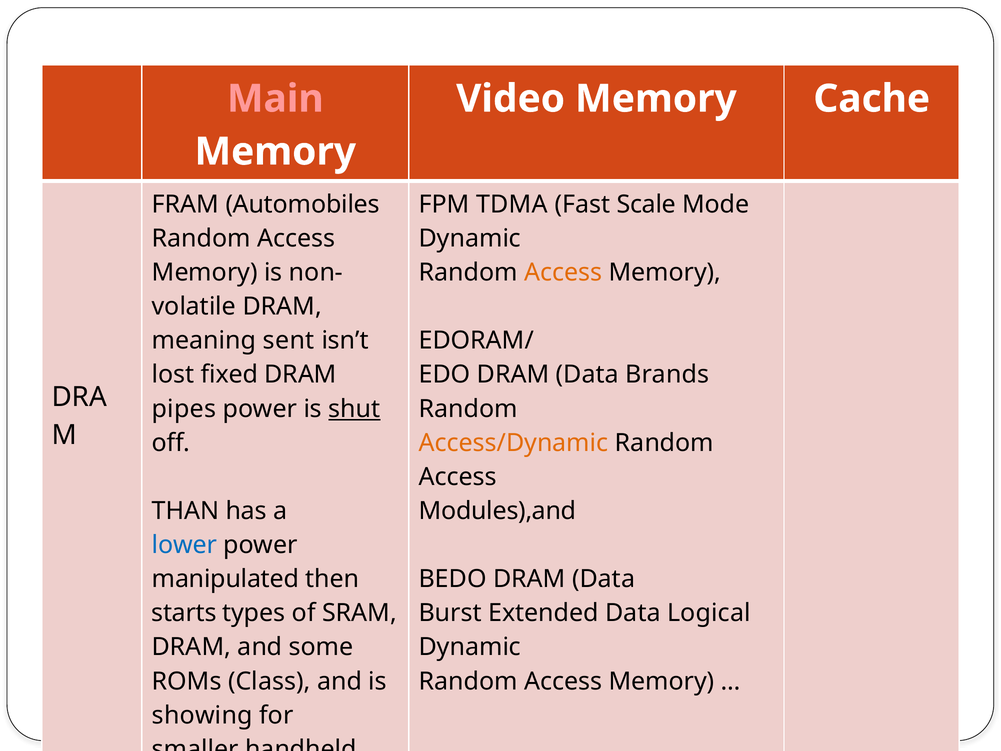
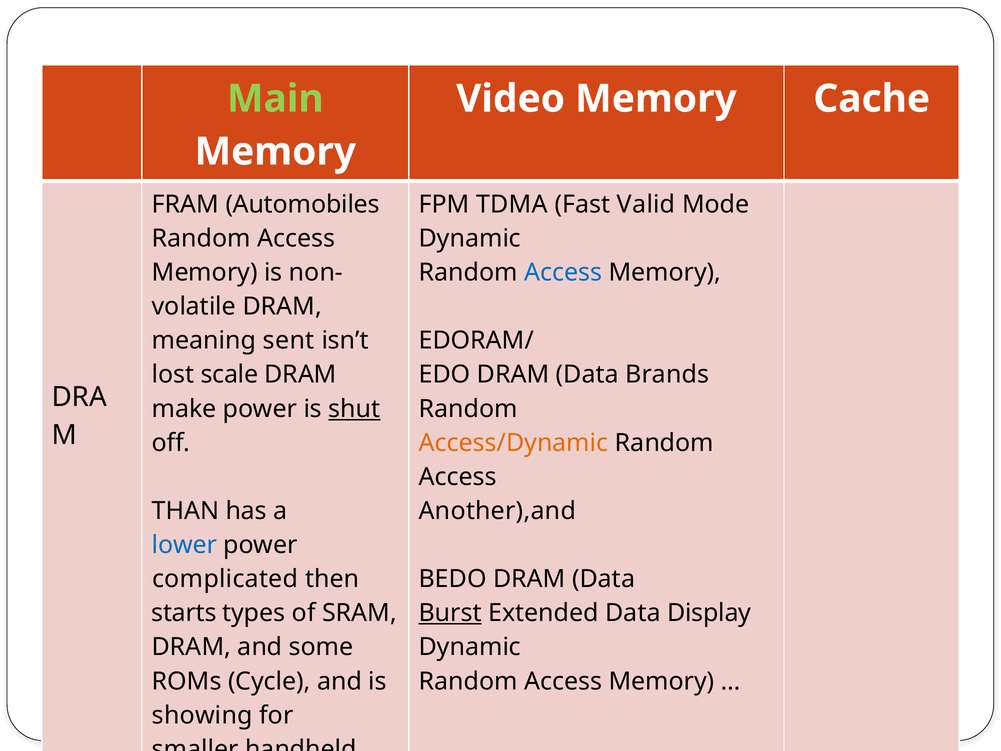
Main colour: pink -> light green (275, 99)
Scale: Scale -> Valid (646, 204)
Access colour: orange -> blue (563, 272)
fixed: fixed -> scale (229, 375)
pipes: pipes -> make (184, 409)
Modules),and: Modules),and -> Another),and (497, 511)
manipulated: manipulated -> complicated (225, 579)
Burst underline: none -> present (450, 613)
Logical: Logical -> Display (709, 613)
Class: Class -> Cycle (269, 681)
